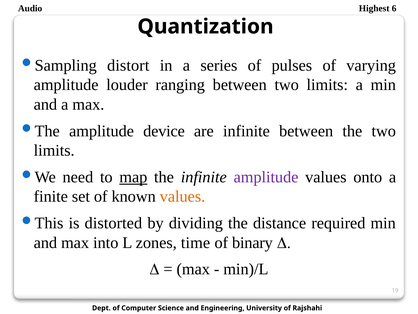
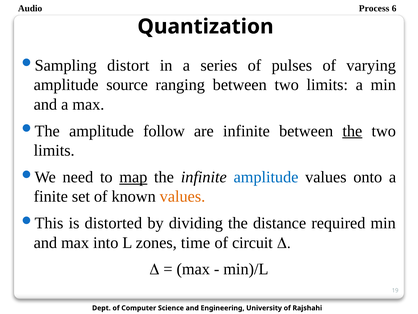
Highest: Highest -> Process (374, 8)
louder: louder -> source (127, 85)
device: device -> follow (164, 131)
the underline: none -> present (352, 131)
amplitude colour: purple -> blue (266, 177)
binary: binary -> circuit (252, 242)
